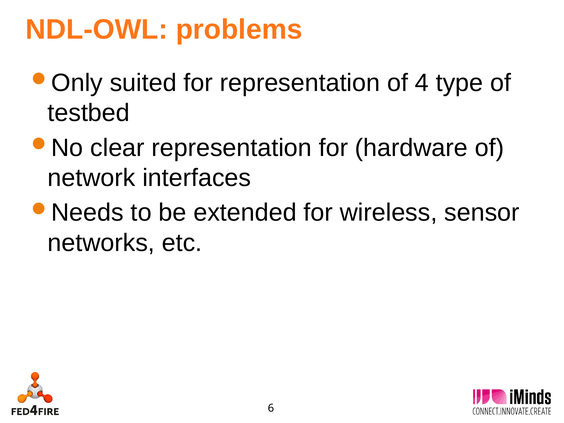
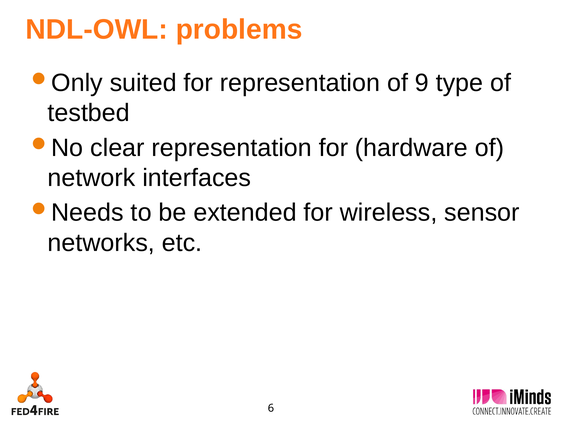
4: 4 -> 9 (422, 83)
